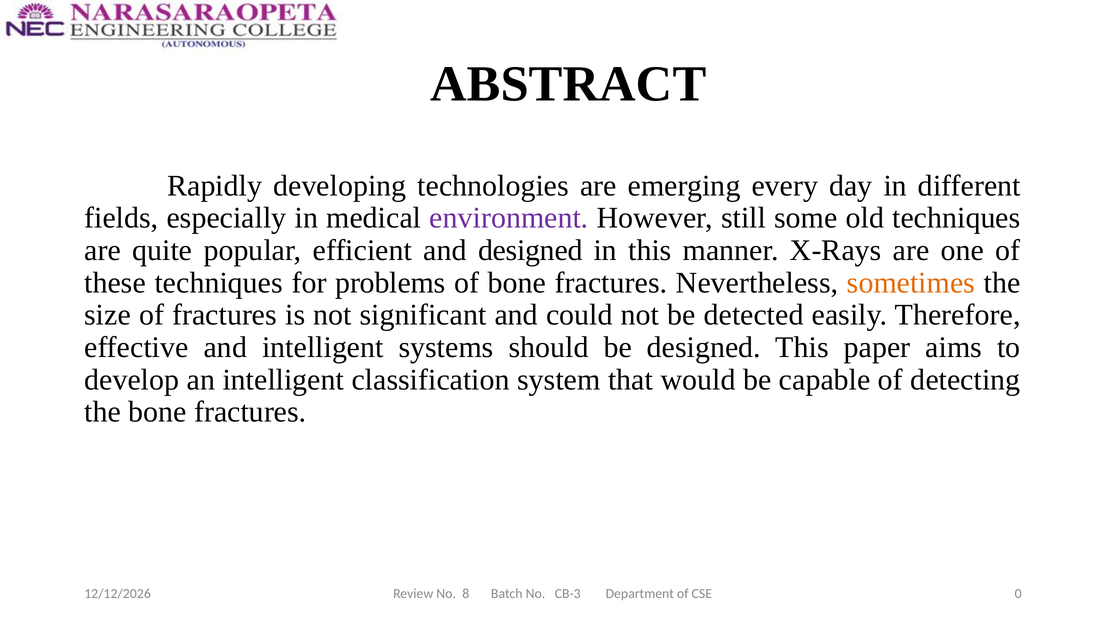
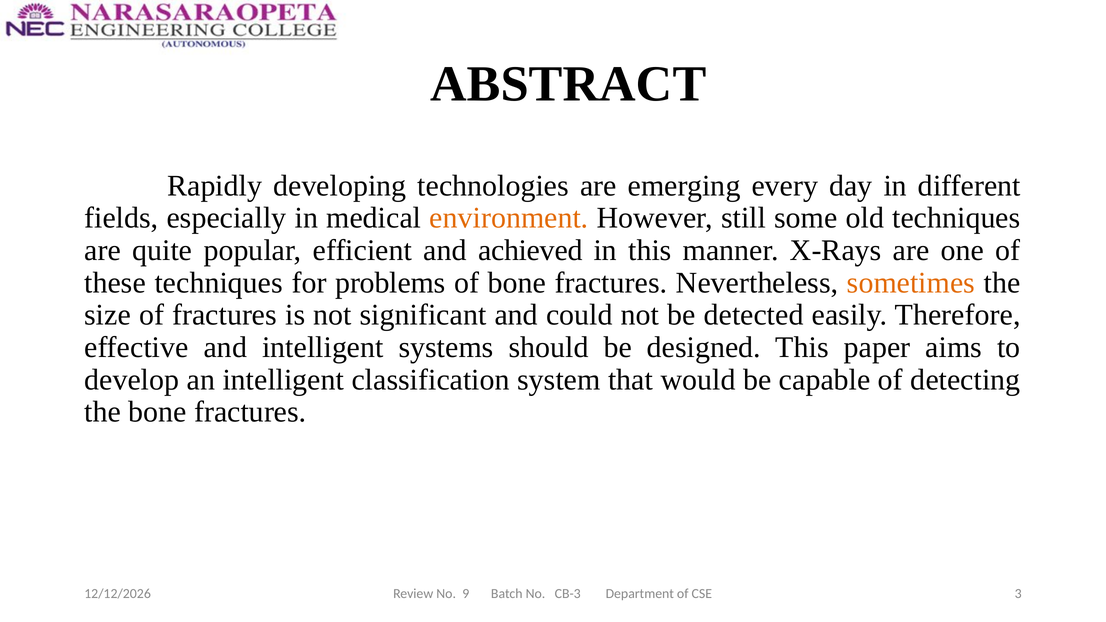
environment colour: purple -> orange (509, 218)
and designed: designed -> achieved (530, 250)
8: 8 -> 9 (466, 594)
0: 0 -> 3 (1018, 594)
